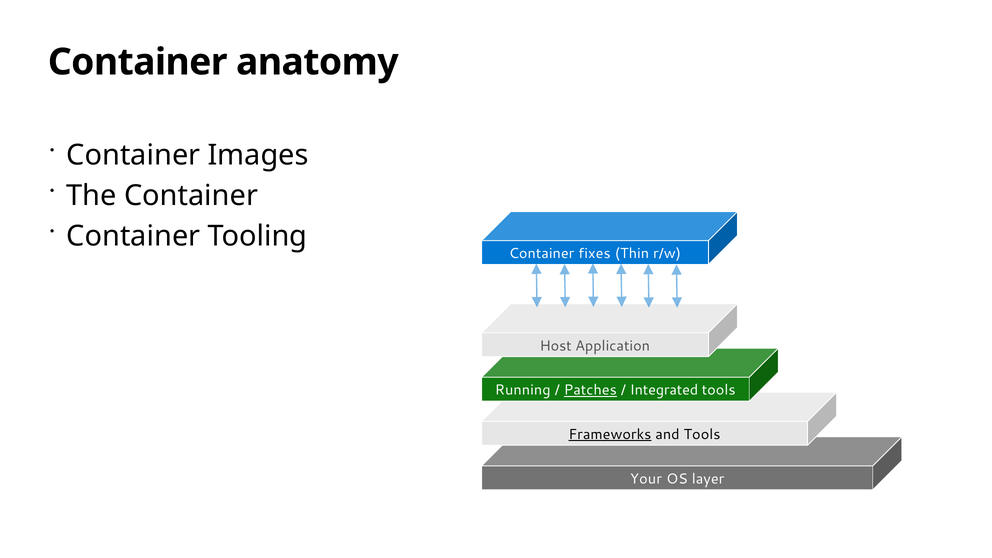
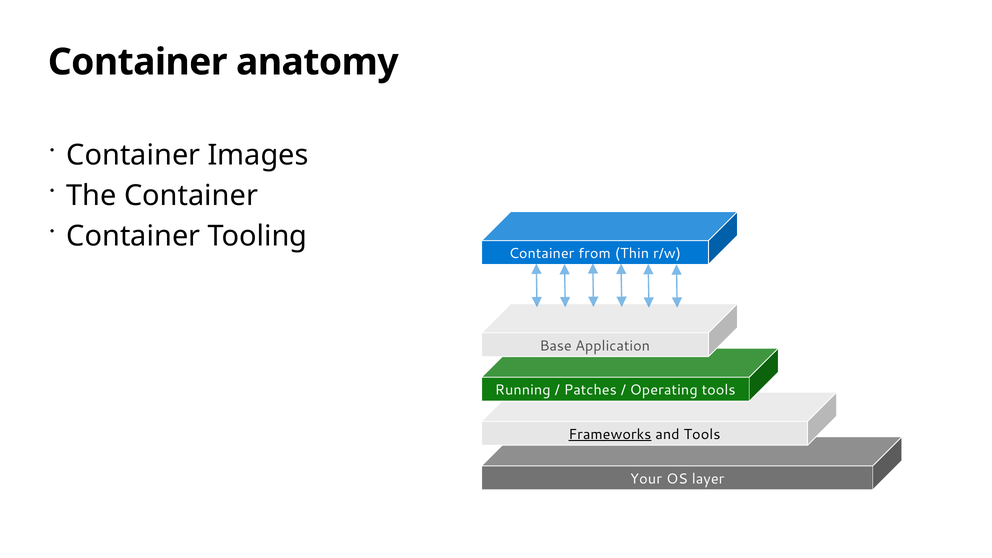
fixes: fixes -> from (595, 254)
Host: Host -> Base (556, 346)
Patches underline: present -> none (590, 390)
Integrated: Integrated -> Operating (664, 390)
